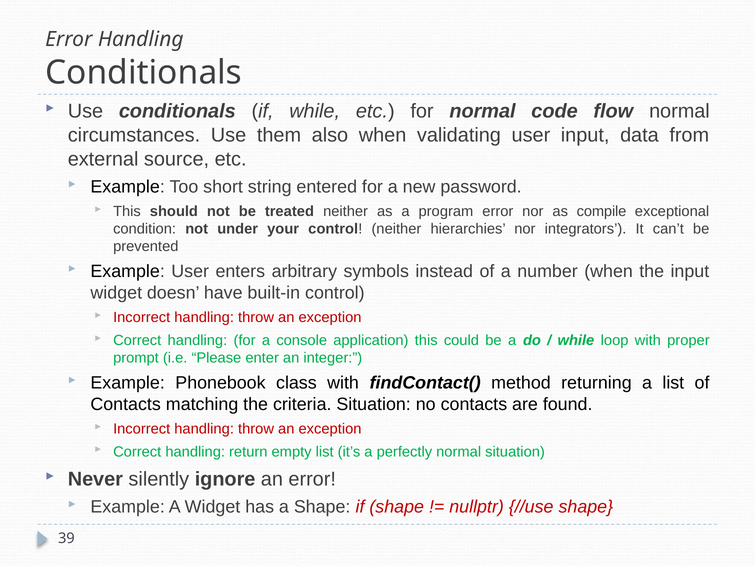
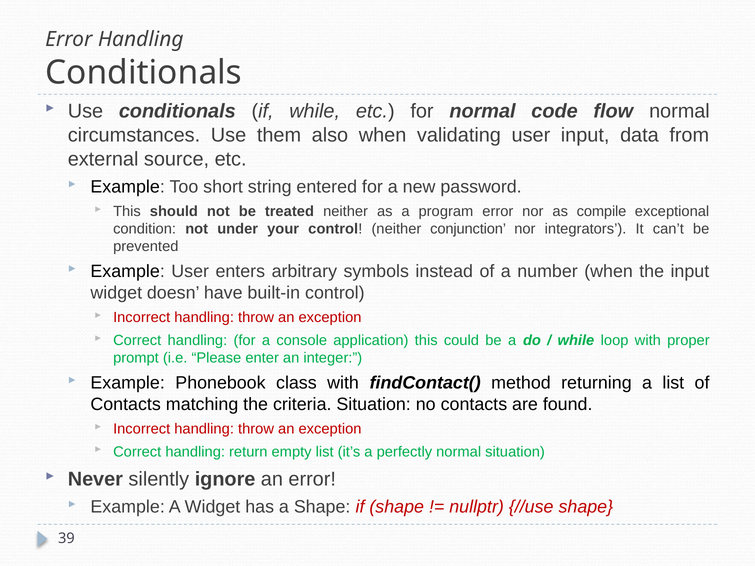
hierarchies: hierarchies -> conjunction (468, 229)
